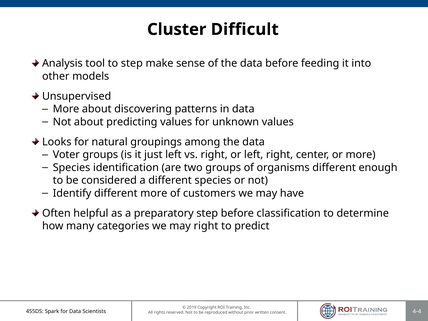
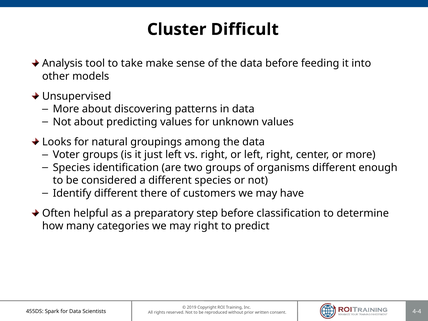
to step: step -> take (132, 63)
different more: more -> there (154, 193)
